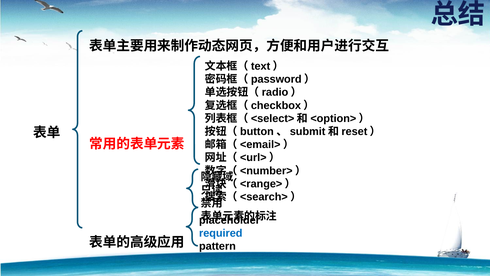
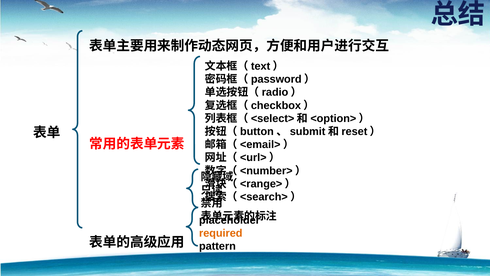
required colour: blue -> orange (221, 233)
